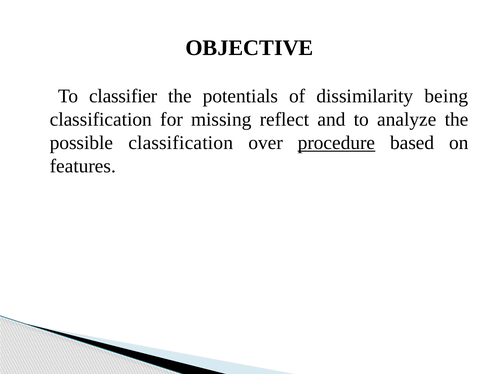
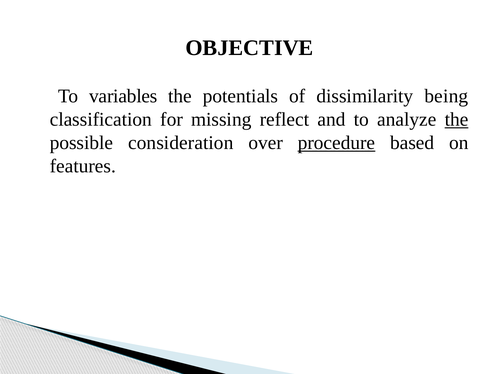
classifier: classifier -> variables (123, 96)
the underline: none -> present (457, 120)
possible classification: classification -> consideration (181, 143)
